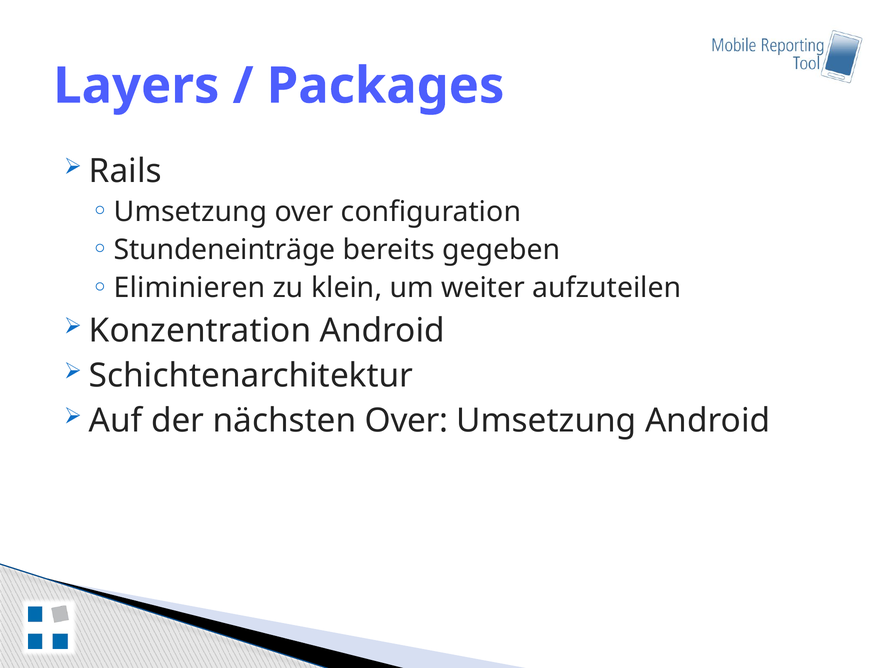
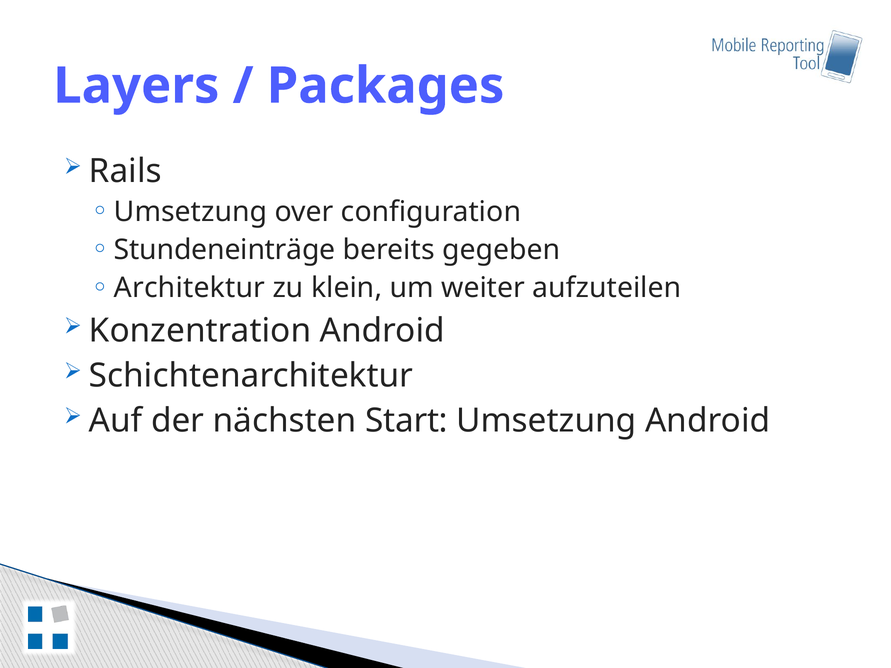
Eliminieren: Eliminieren -> Architektur (190, 288)
nächsten Over: Over -> Start (407, 421)
